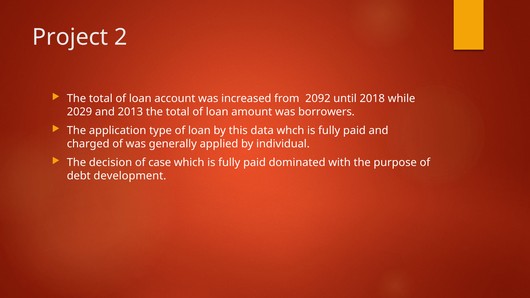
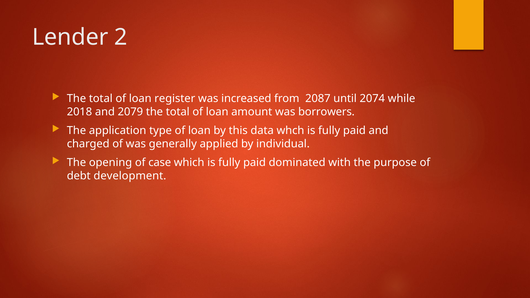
Project: Project -> Lender (70, 37)
account: account -> register (175, 99)
2092: 2092 -> 2087 (318, 99)
2018: 2018 -> 2074 (372, 99)
2029: 2029 -> 2018 (79, 112)
2013: 2013 -> 2079 (130, 112)
decision: decision -> opening (111, 163)
